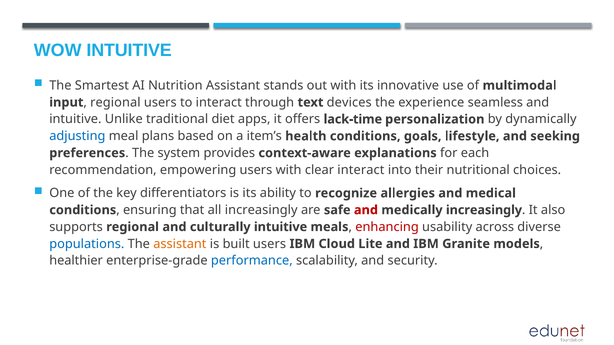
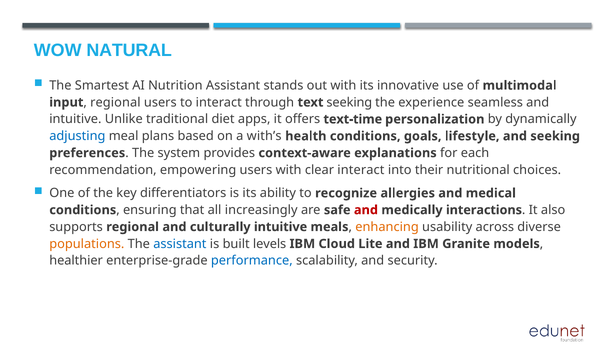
WOW INTUITIVE: INTUITIVE -> NATURAL (129, 50)
text devices: devices -> seeking (349, 102)
lack-time: lack-time -> text-time (353, 119)
item’s: item’s -> with’s (264, 136)
medically increasingly: increasingly -> interactions (484, 210)
enhancing colour: red -> orange (387, 227)
populations colour: blue -> orange (87, 244)
assistant colour: orange -> blue (180, 244)
built users: users -> levels (270, 244)
